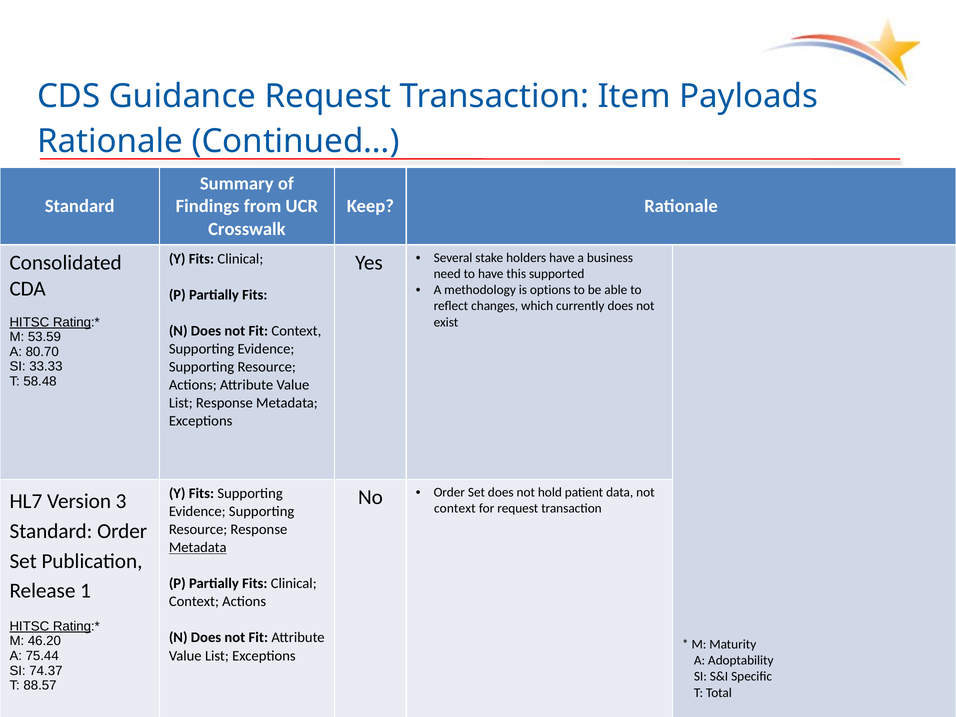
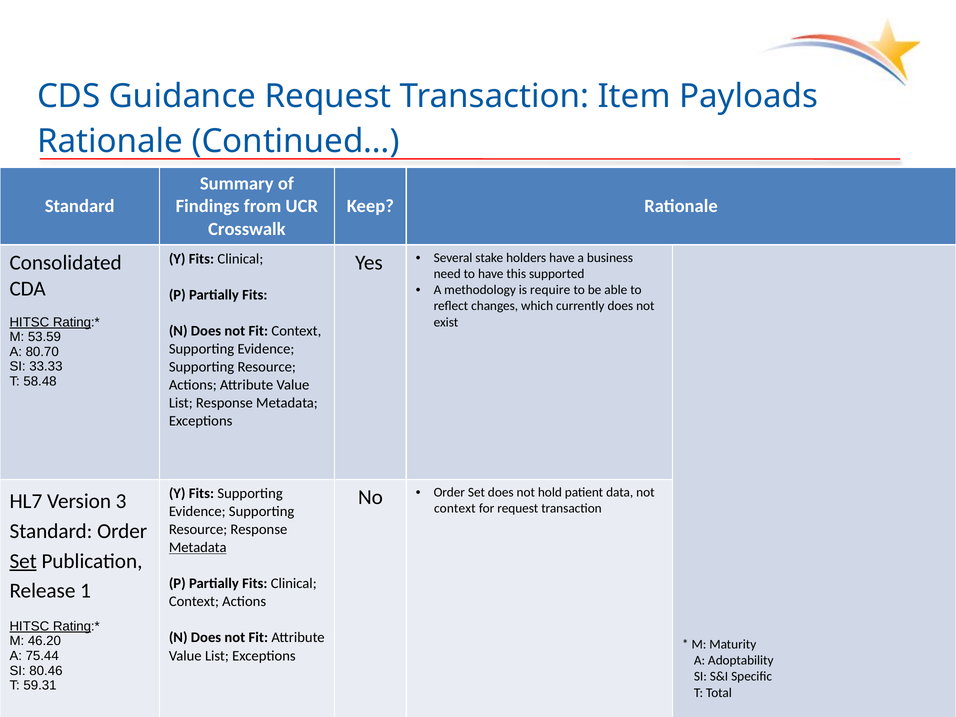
options: options -> require (550, 290)
Set underline: none -> present (23, 561)
74.37: 74.37 -> 80.46 (46, 671)
88.57: 88.57 -> 59.31 (40, 686)
